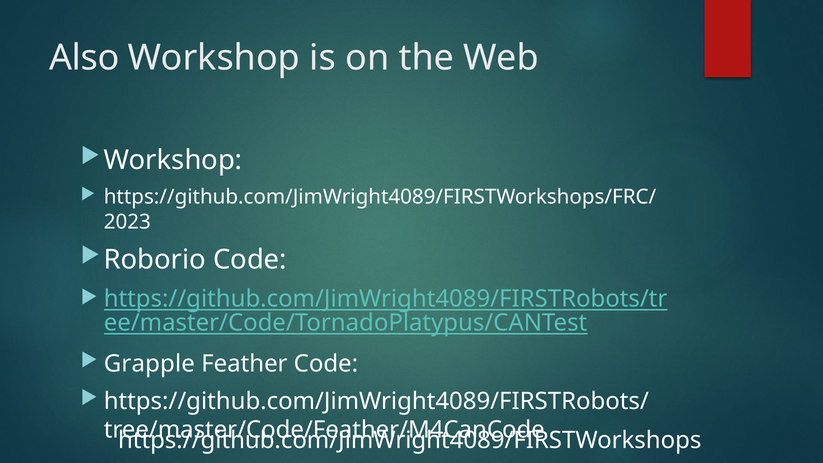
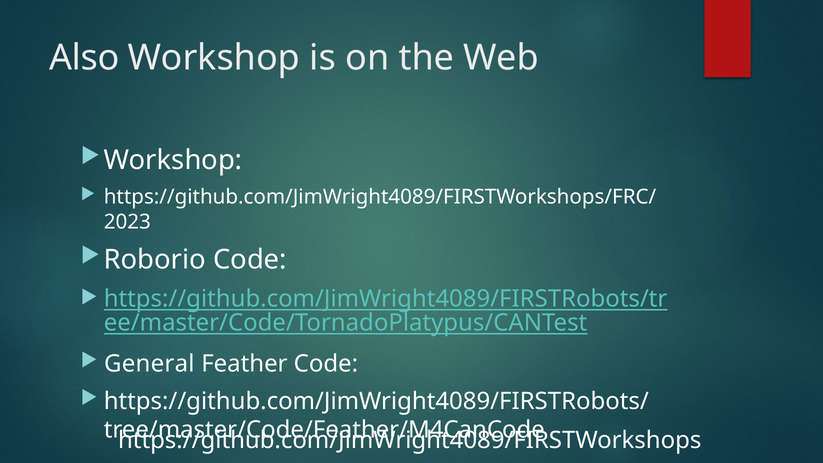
Grapple: Grapple -> General (149, 364)
